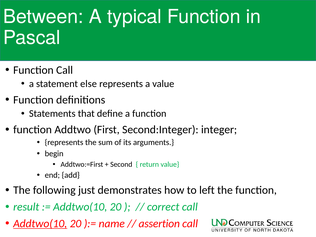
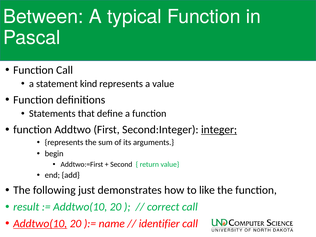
else: else -> kind (89, 84)
integer underline: none -> present (219, 130)
left: left -> like (207, 190)
assertion: assertion -> identifier (159, 224)
